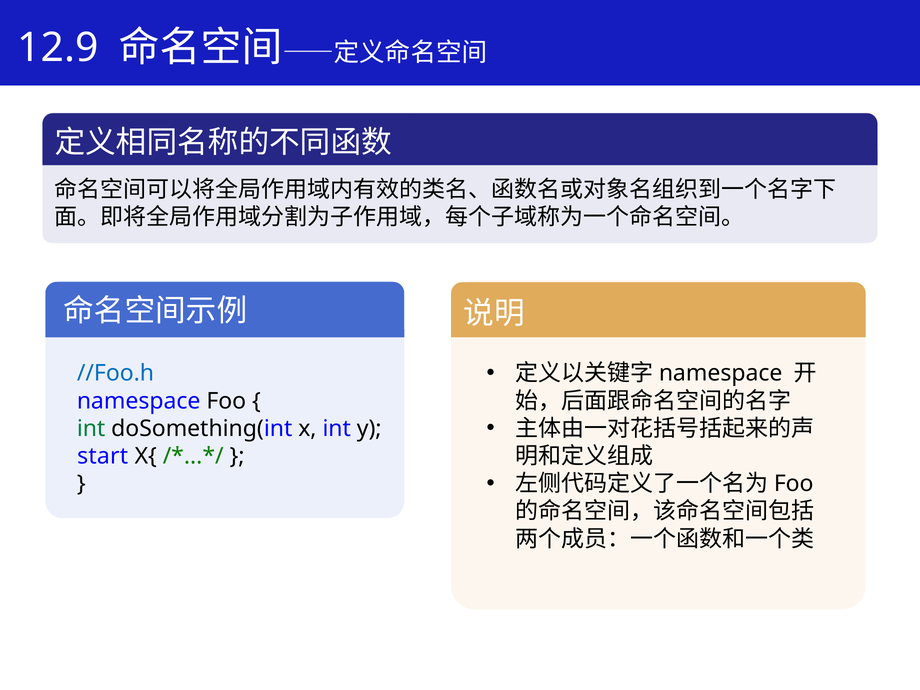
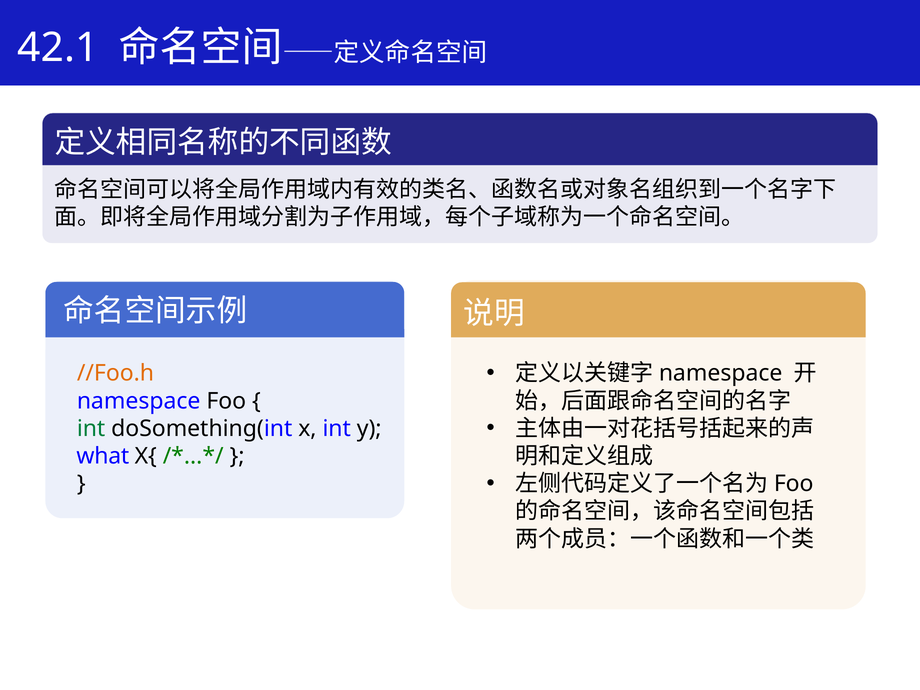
12.9: 12.9 -> 42.1 (58, 48)
//Foo.h colour: blue -> orange (115, 373)
start: start -> what (103, 456)
